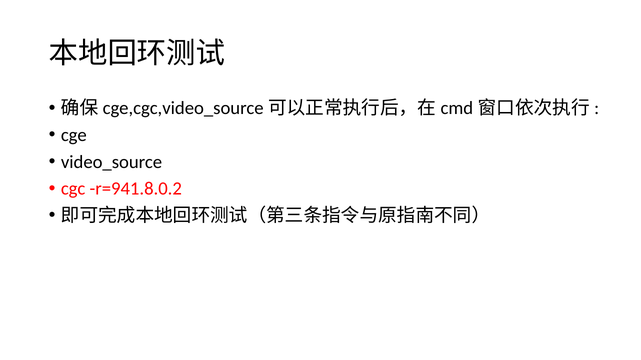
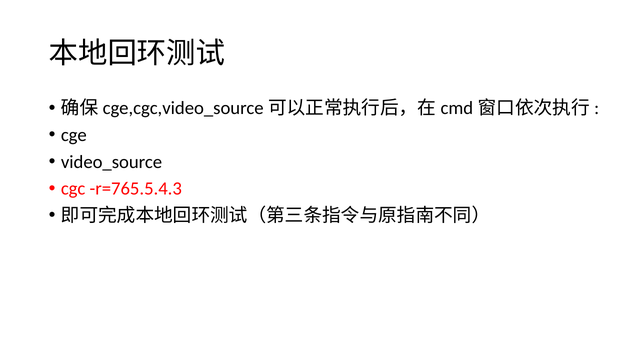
r=941.8.0.2: r=941.8.0.2 -> r=765.5.4.3 (136, 189)
